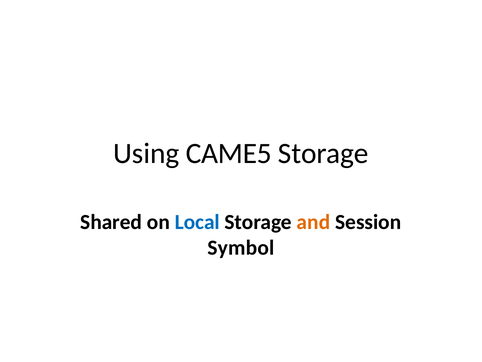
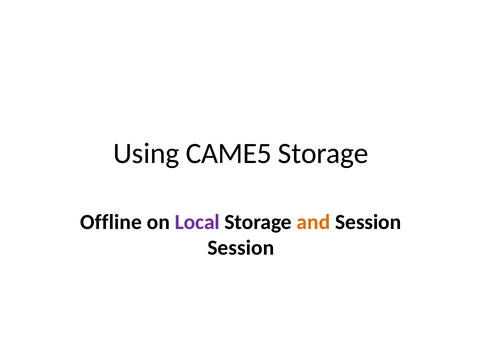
Shared: Shared -> Offline (111, 222)
Local colour: blue -> purple (197, 222)
Symbol: Symbol -> Session (241, 247)
